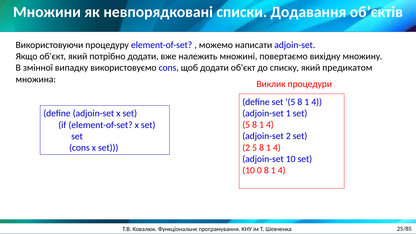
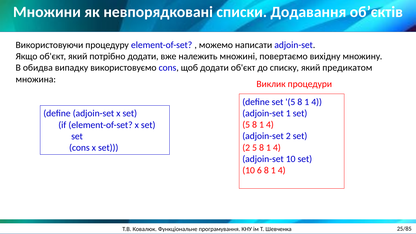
змінної: змінної -> обидва (38, 68)
0: 0 -> 6 (259, 170)
